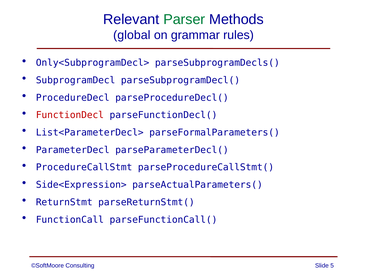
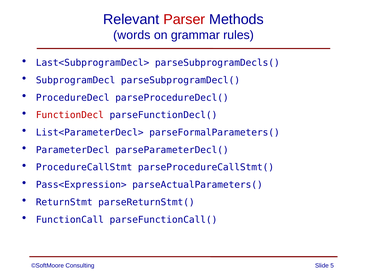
Parser colour: green -> red (184, 19)
global: global -> words (132, 35)
Only<SubprogramDecl>: Only<SubprogramDecl> -> Last<SubprogramDecl> (93, 63)
Side<Expression>: Side<Expression> -> Pass<Expression> (81, 185)
